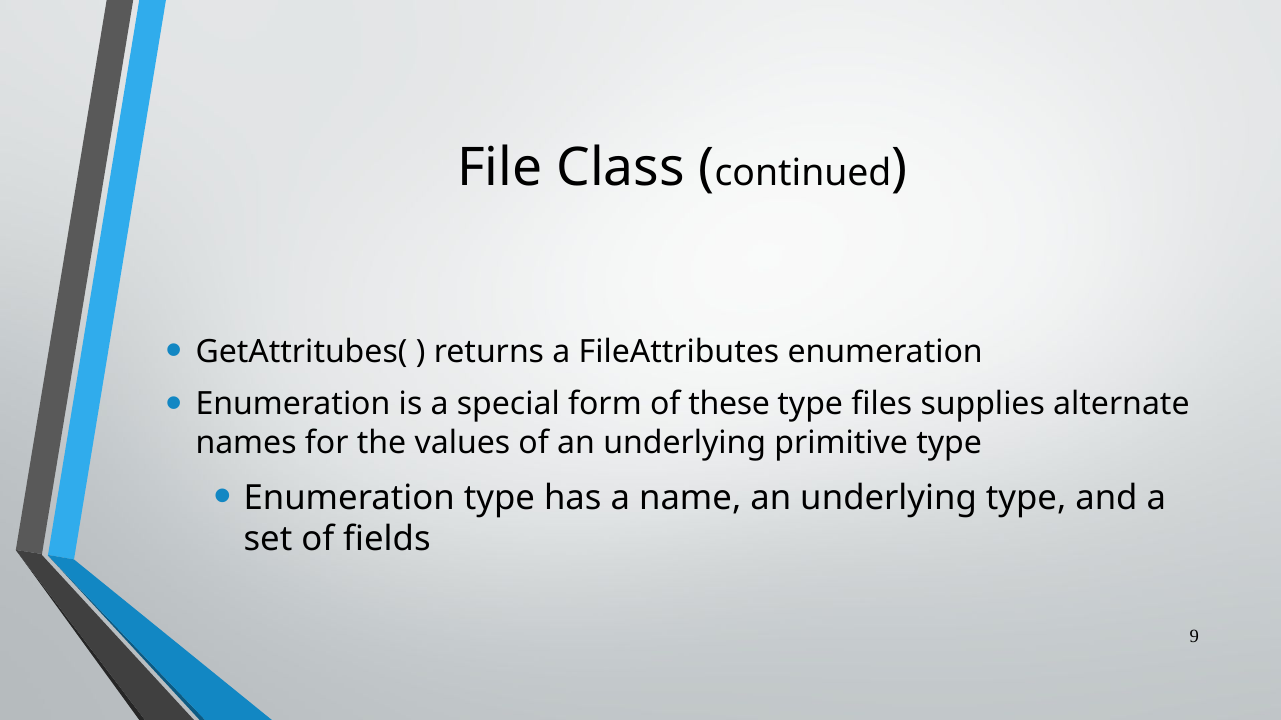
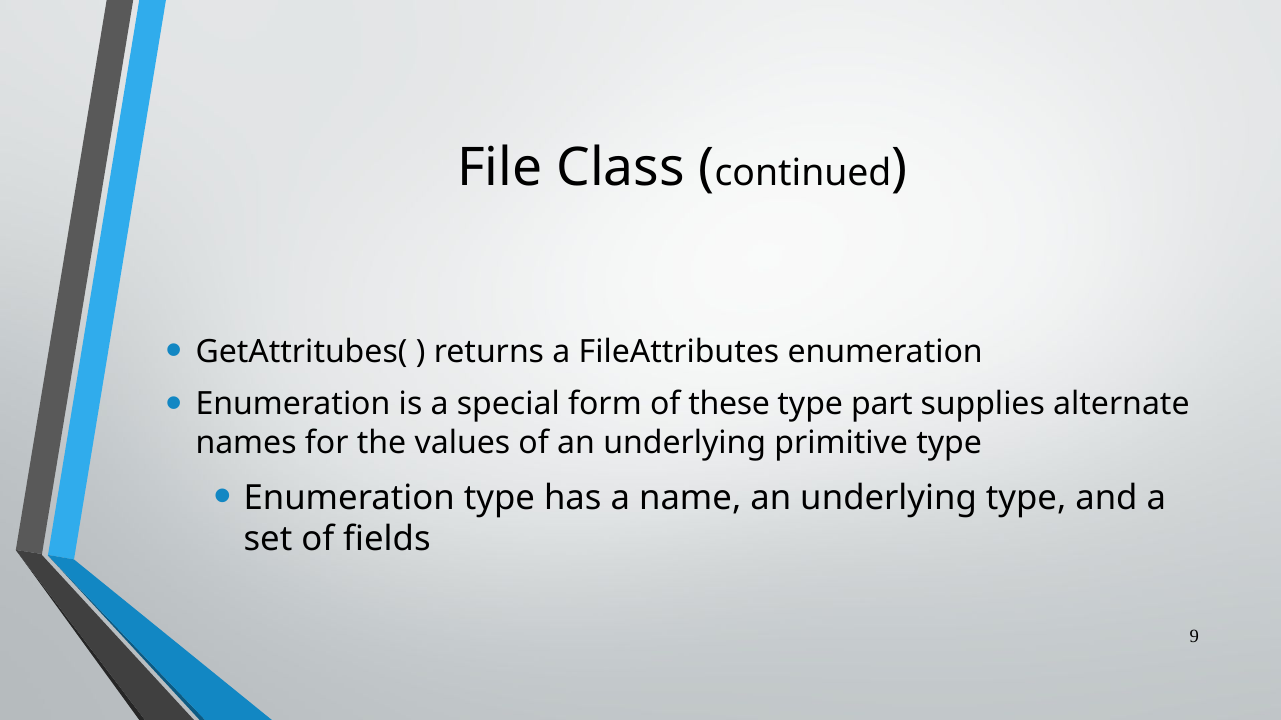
files: files -> part (882, 405)
